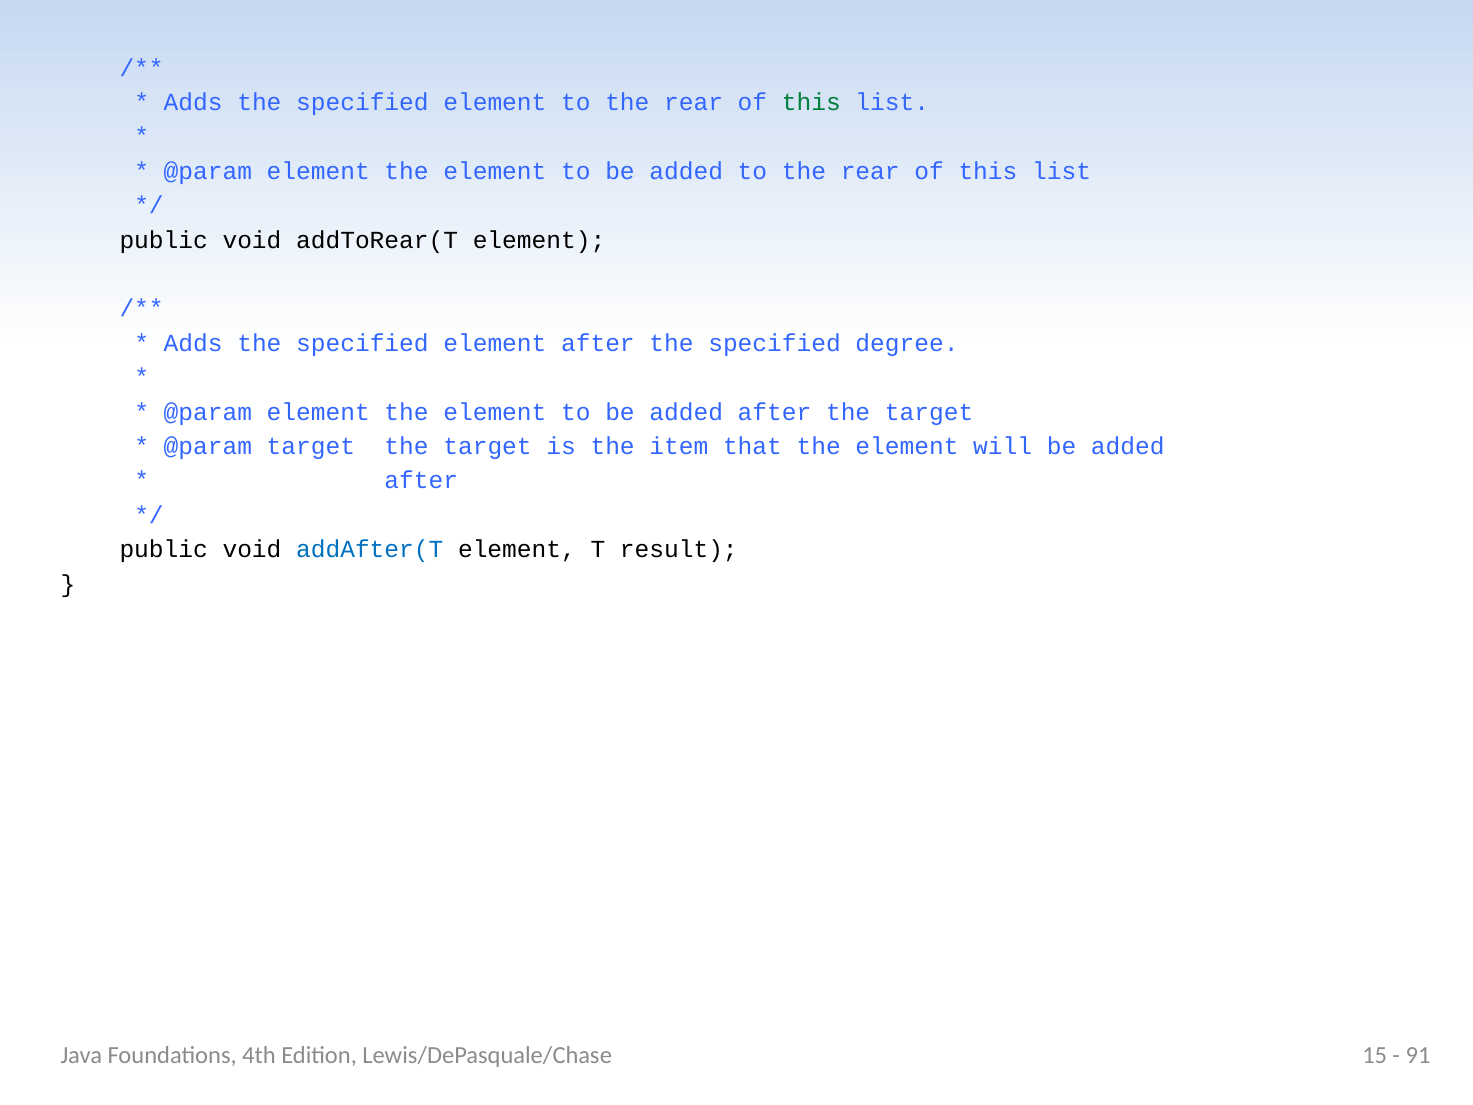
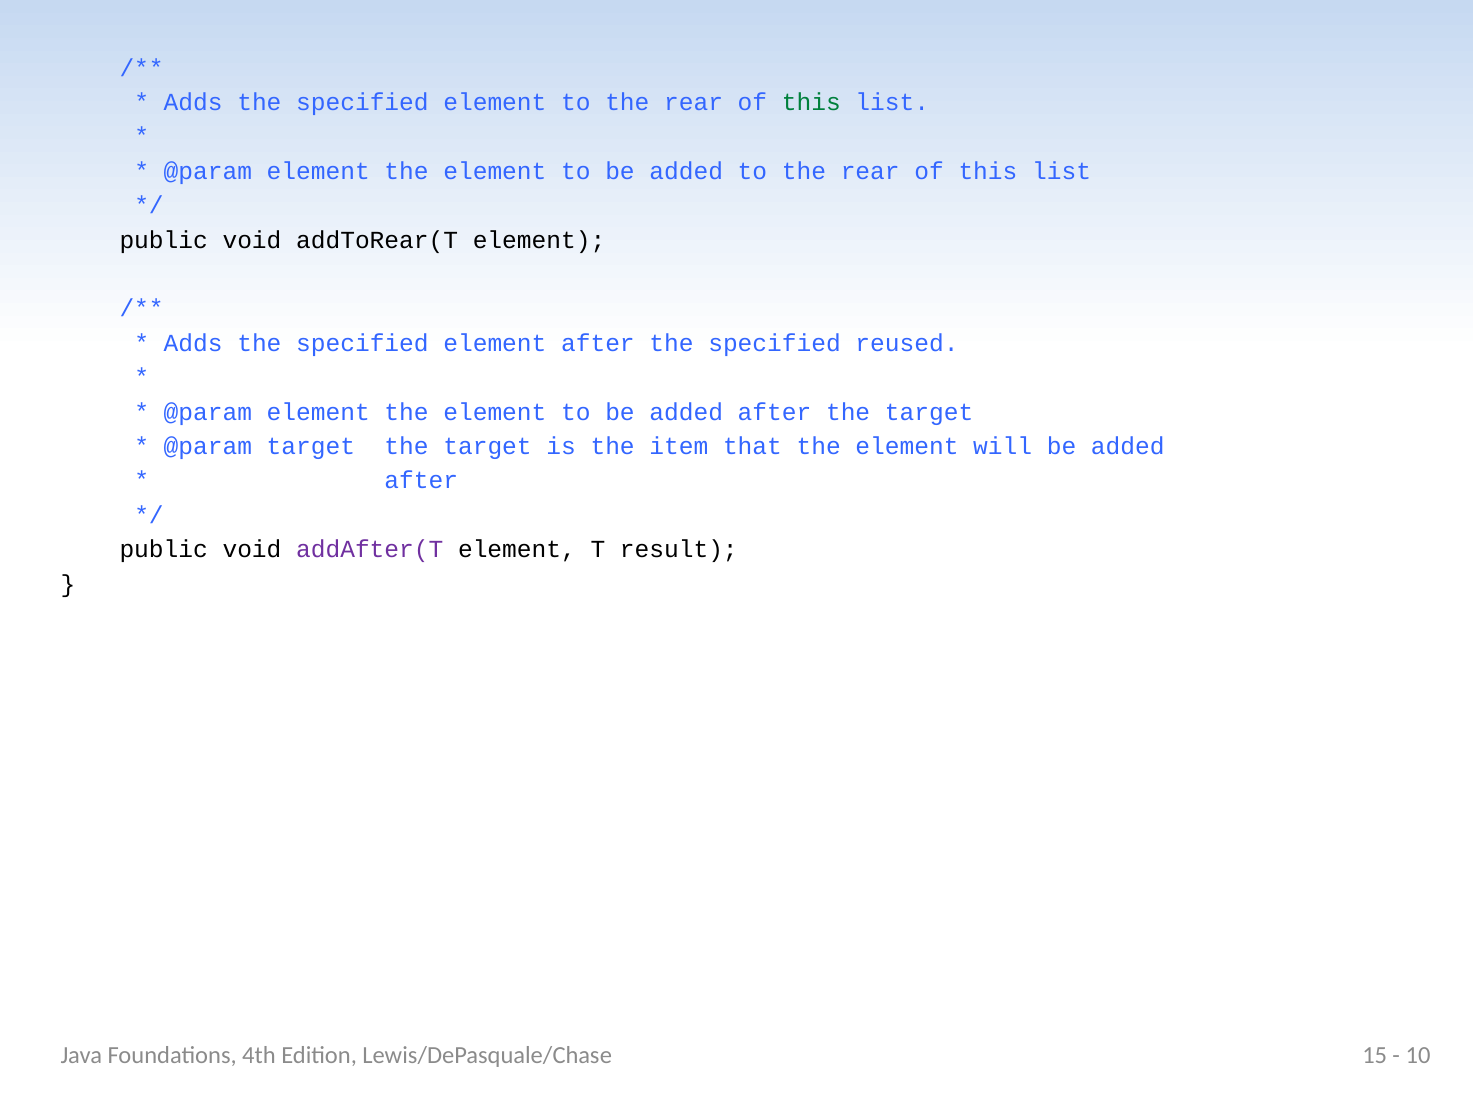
degree: degree -> reused (907, 343)
addAfter(T colour: blue -> purple (370, 549)
91: 91 -> 10 (1418, 1055)
